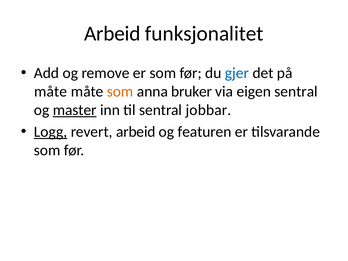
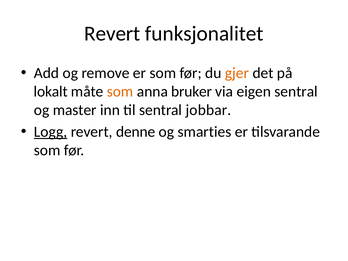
Arbeid: Arbeid -> Revert (112, 34)
gjer colour: blue -> orange (237, 73)
måte: måte -> lokalt (51, 92)
master underline: present -> none (75, 110)
revert arbeid: arbeid -> denne (136, 132)
featuren: featuren -> smarties (205, 132)
